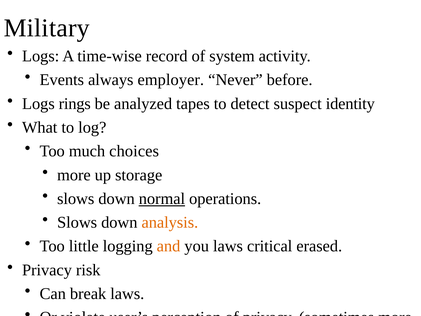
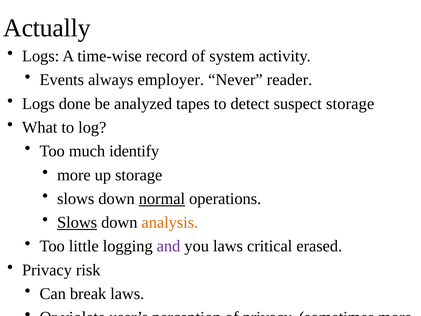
Military: Military -> Actually (47, 28)
before: before -> reader (290, 80)
rings: rings -> done (75, 104)
suspect identity: identity -> storage (350, 104)
choices: choices -> identify (134, 151)
Slows underline: none -> present (77, 222)
and colour: orange -> purple (169, 246)
